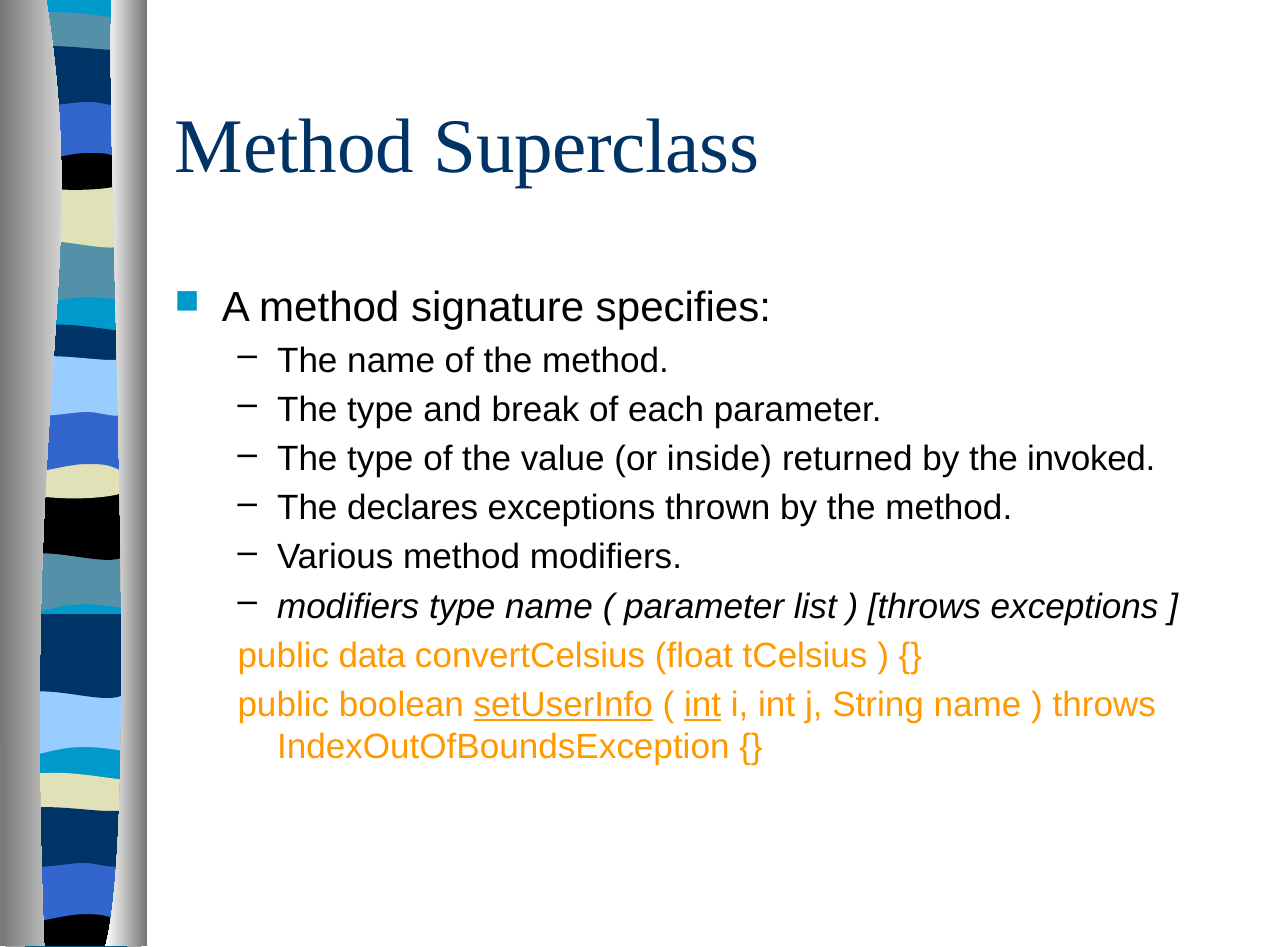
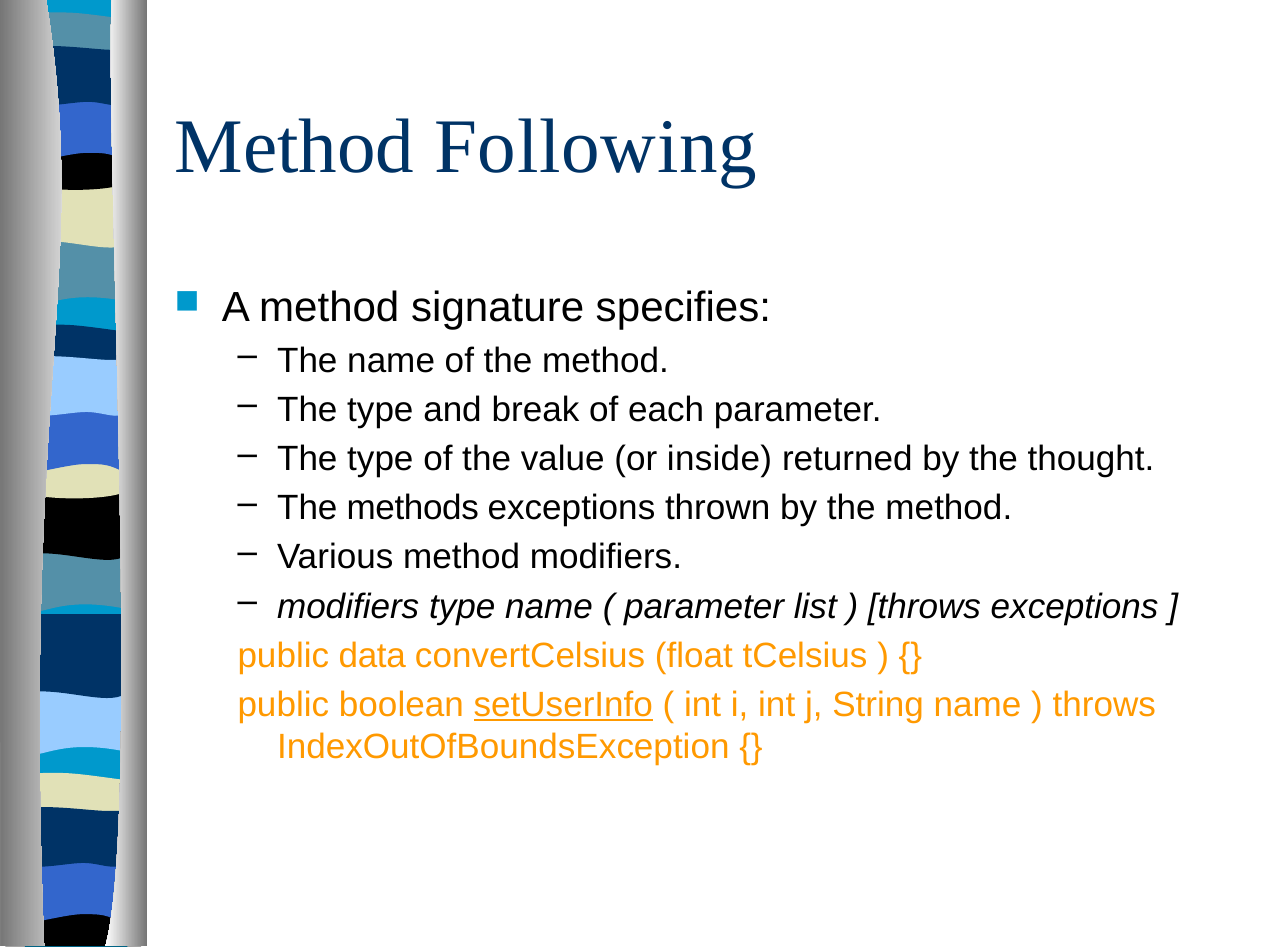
Superclass: Superclass -> Following (596, 147)
invoked: invoked -> thought (1091, 459)
declares: declares -> methods (413, 508)
int underline: present -> none (703, 704)
